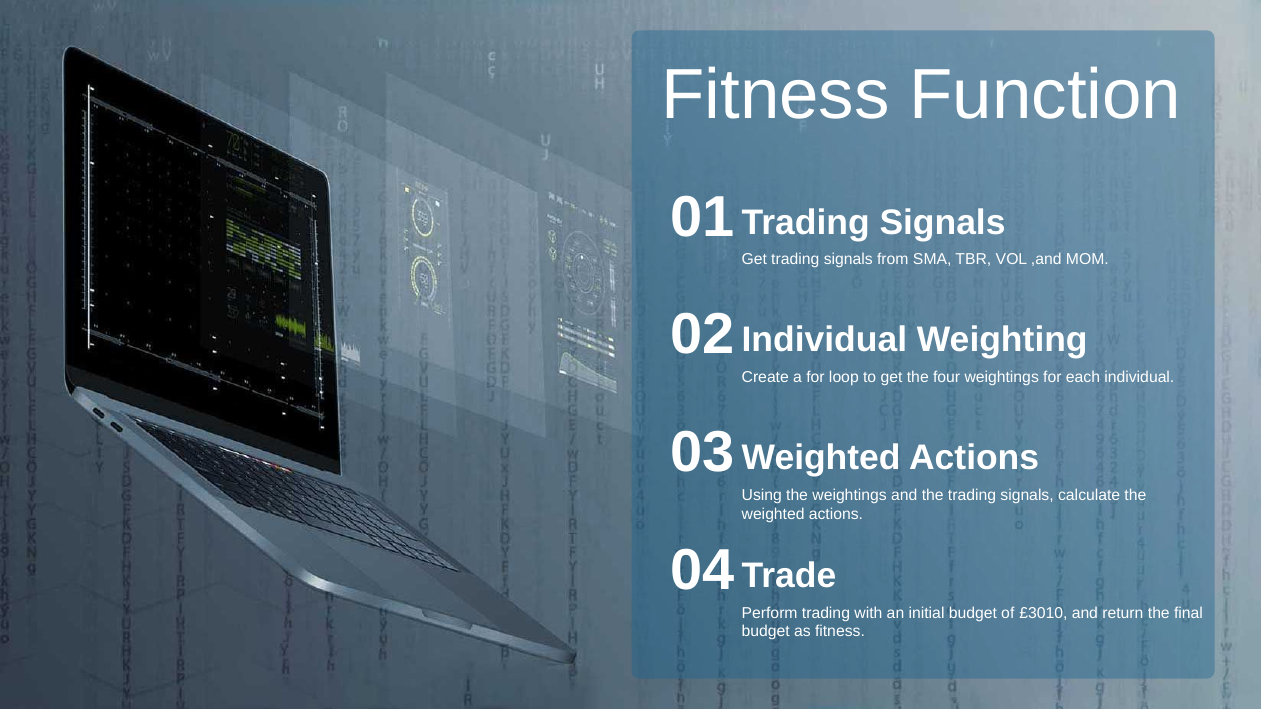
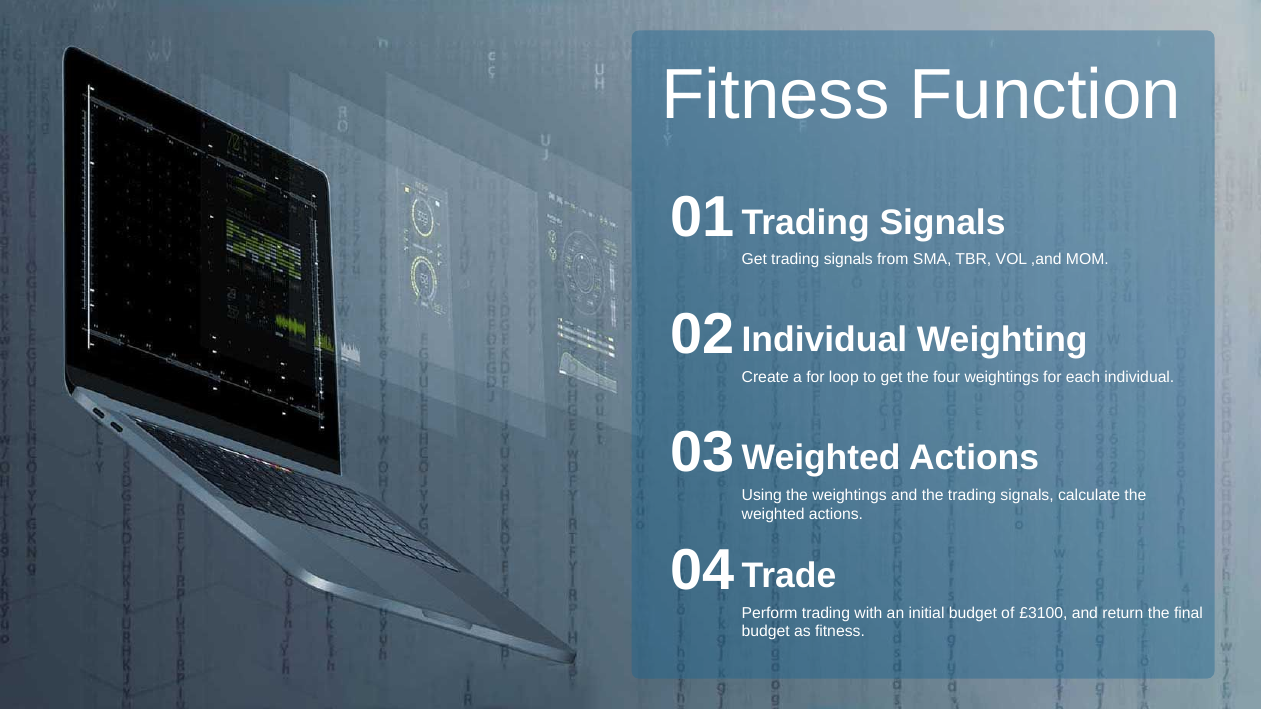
£3010: £3010 -> £3100 (1043, 613)
